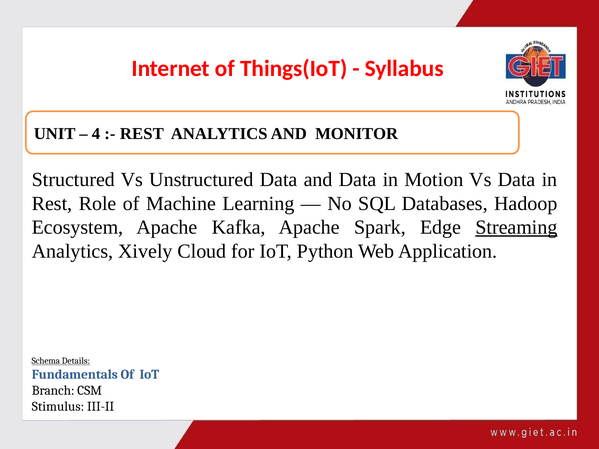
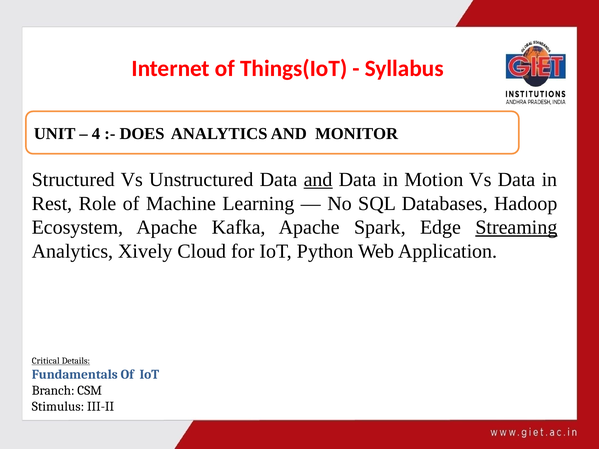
REST: REST -> DOES (142, 134)
and underline: none -> present (318, 180)
Schema: Schema -> Critical (46, 361)
